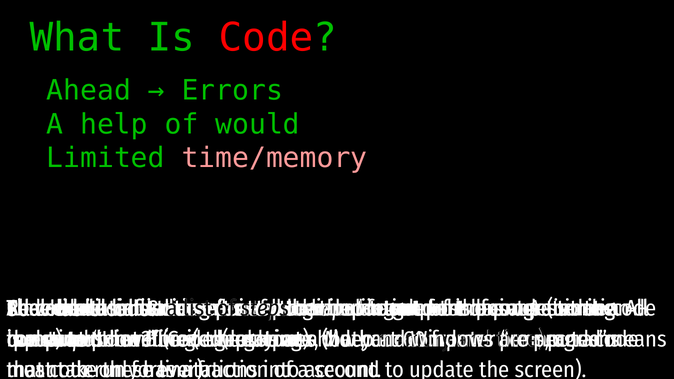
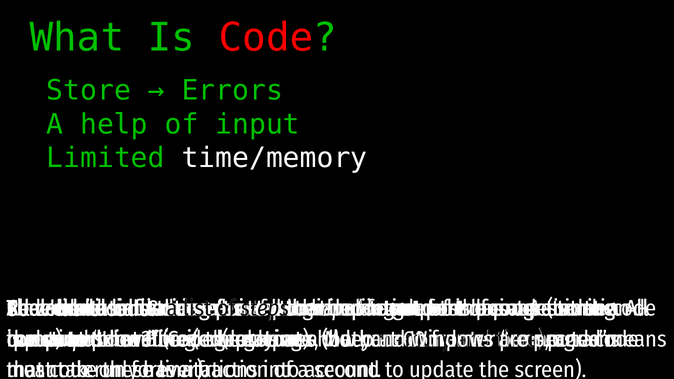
Ahead: Ahead -> Store (89, 91)
of would: would -> input (258, 124)
time/memory colour: pink -> white (274, 158)
